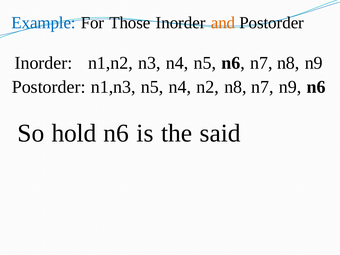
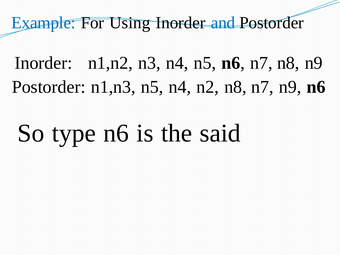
Those: Those -> Using (130, 23)
and colour: orange -> blue (223, 23)
hold: hold -> type (74, 133)
